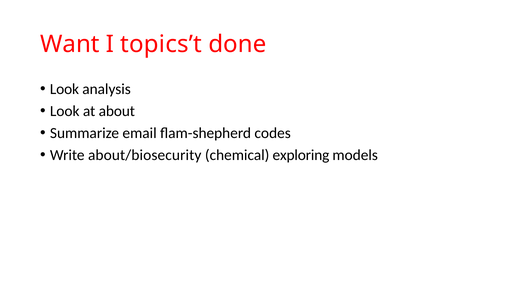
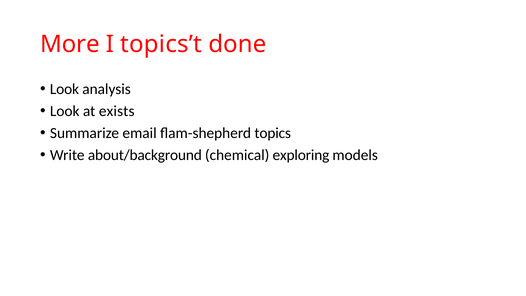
Want: Want -> More (70, 44)
about: about -> exists (117, 111)
codes: codes -> topics (273, 133)
about/biosecurity: about/biosecurity -> about/background (145, 155)
